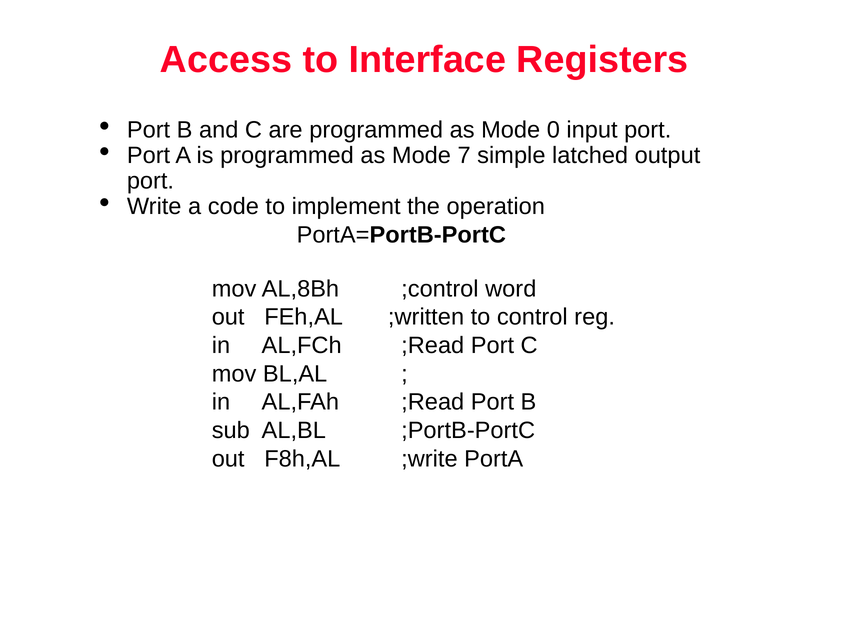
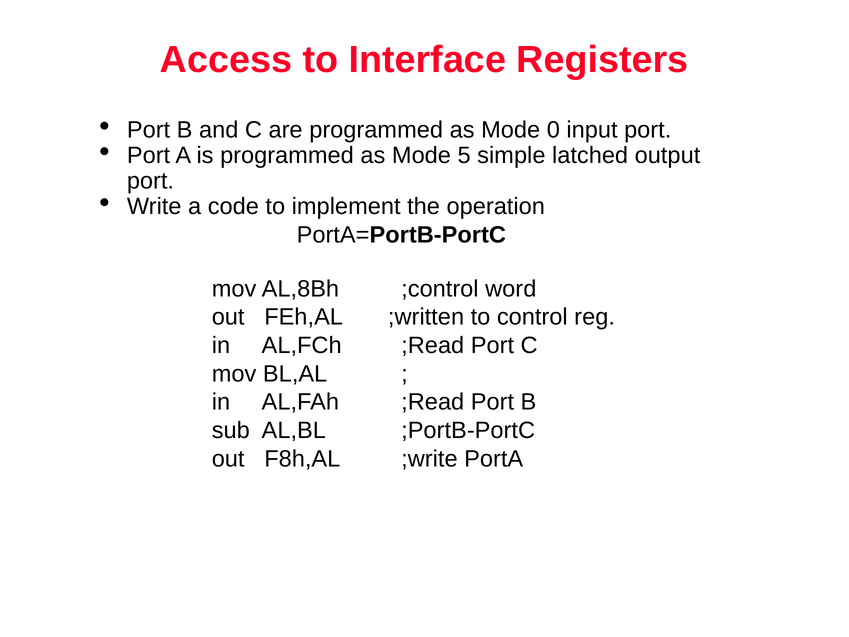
7: 7 -> 5 (464, 155)
